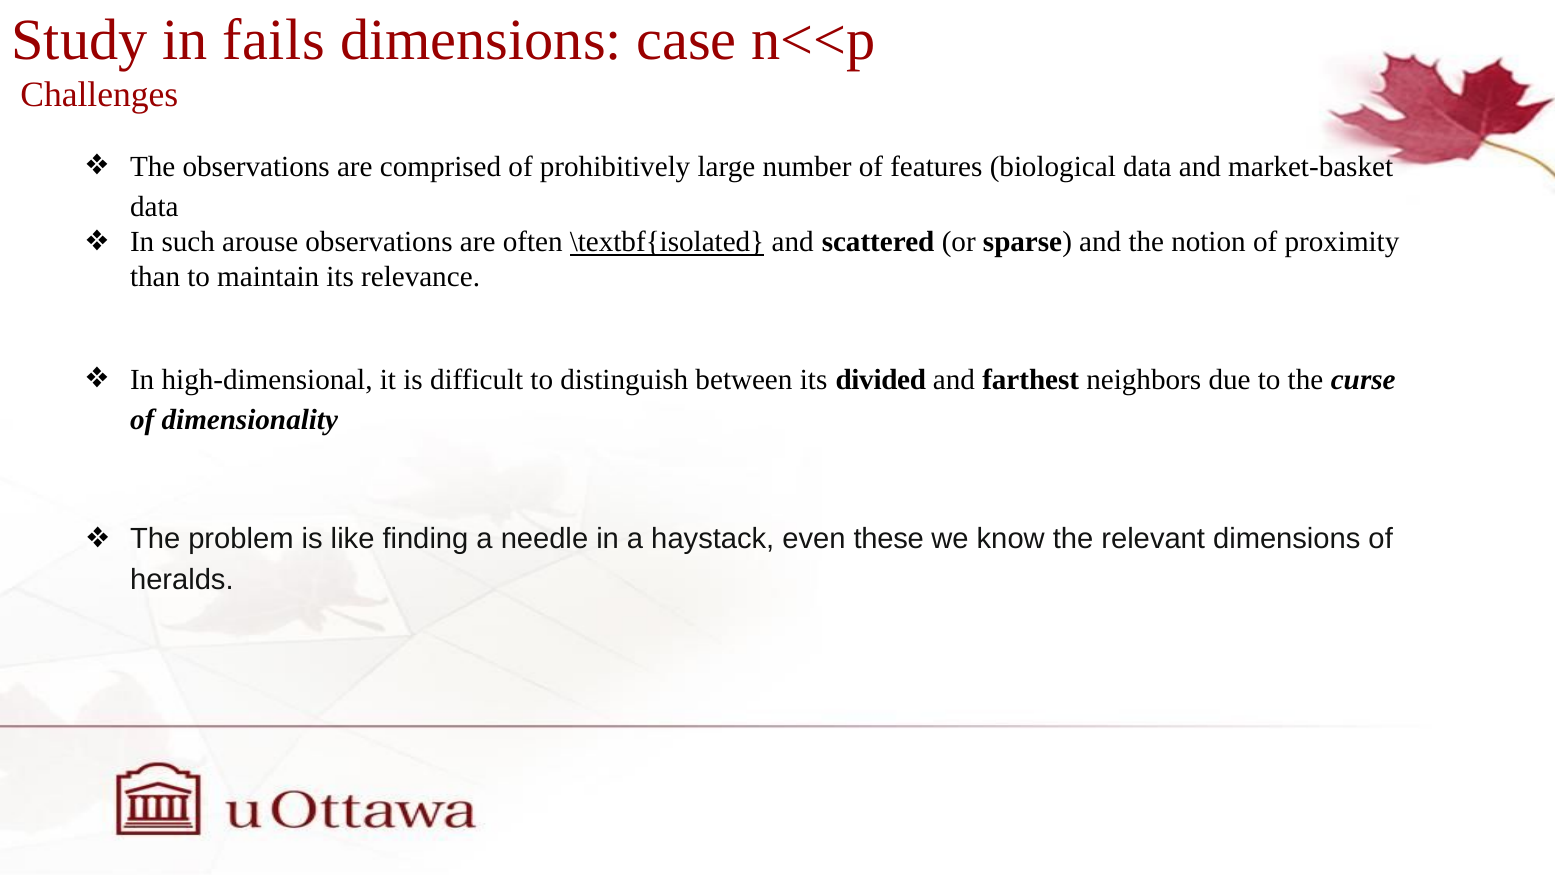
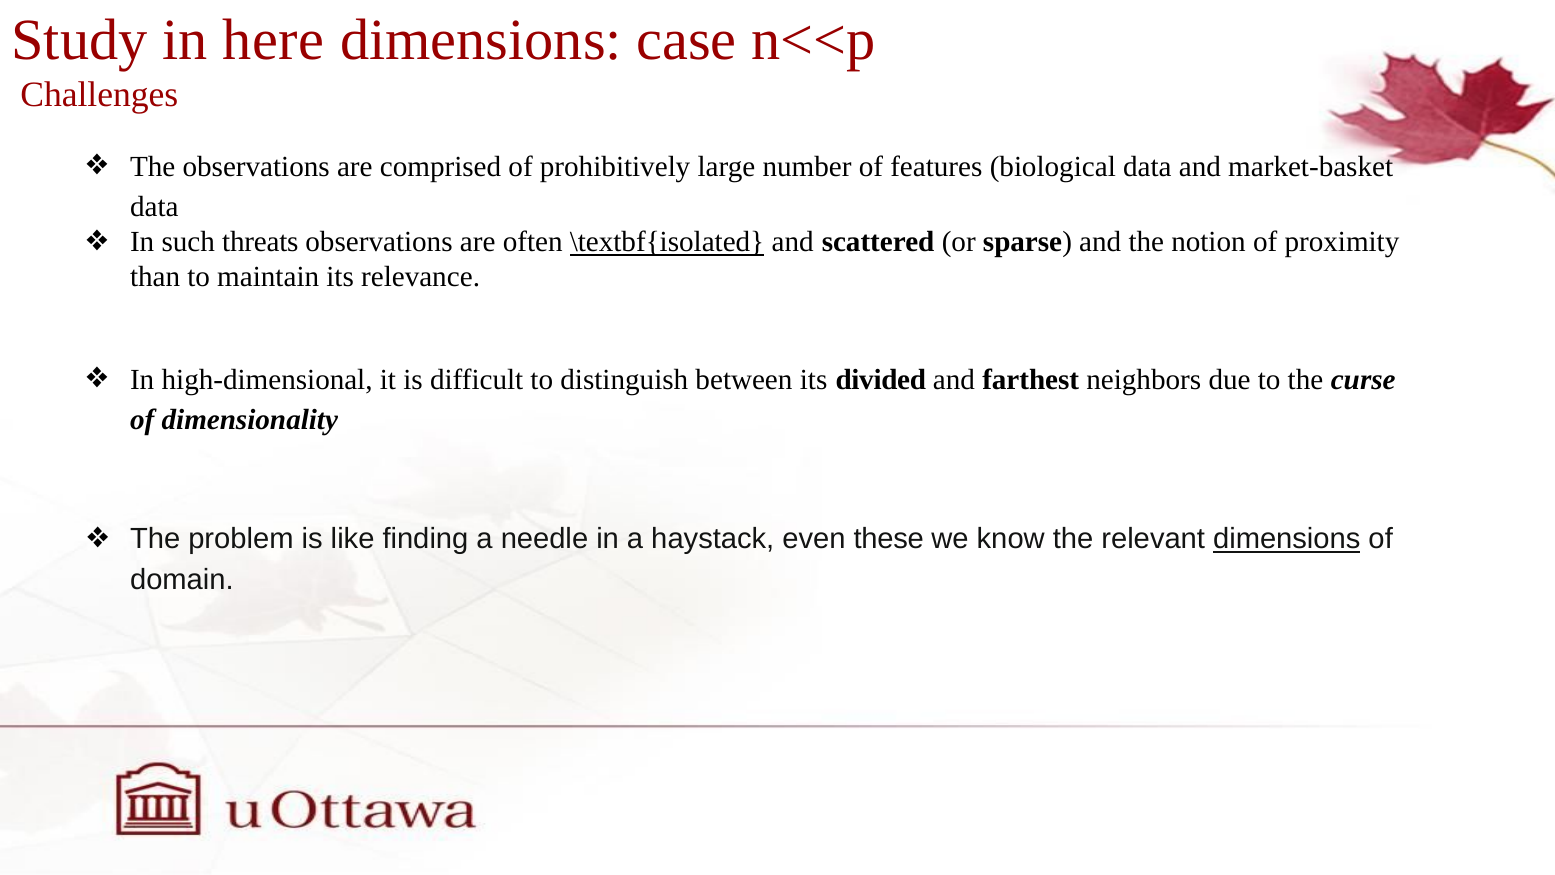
fails: fails -> here (274, 40)
arouse: arouse -> threats (260, 242)
dimensions underline: none -> present (1287, 539)
heralds: heralds -> domain (182, 579)
